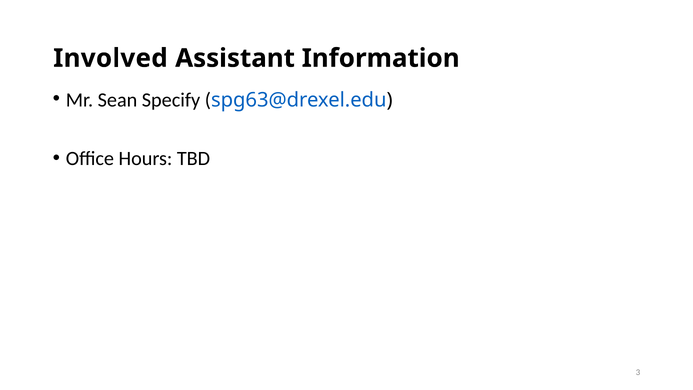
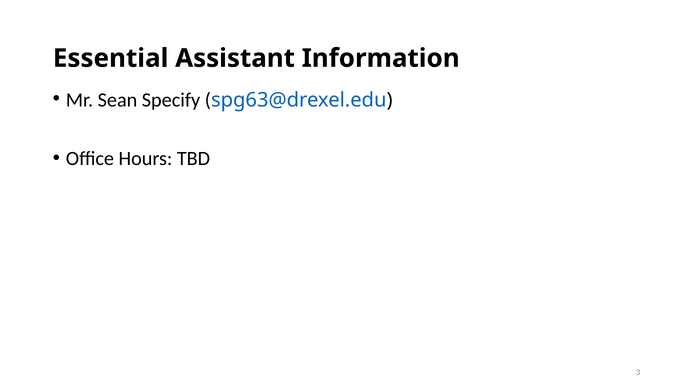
Involved: Involved -> Essential (111, 58)
